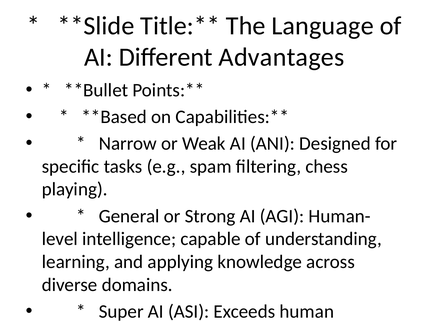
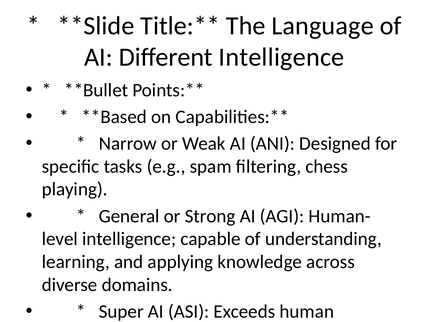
Different Advantages: Advantages -> Intelligence (281, 57)
